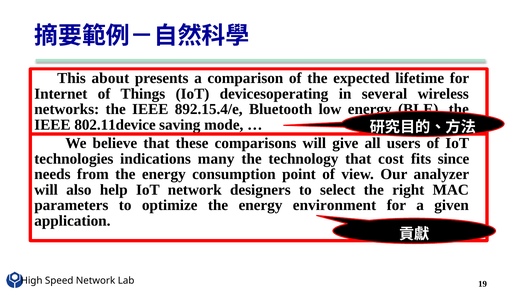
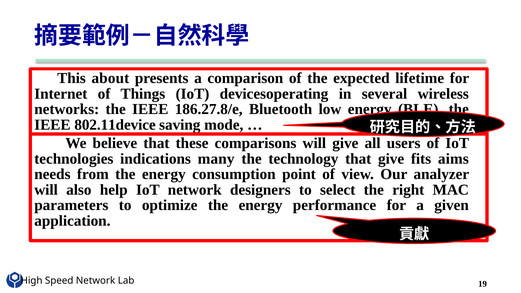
892.15.4/e: 892.15.4/e -> 186.27.8/e (209, 109)
that cost: cost -> give (391, 159)
since: since -> aims (453, 159)
environment: environment -> performance (335, 205)
